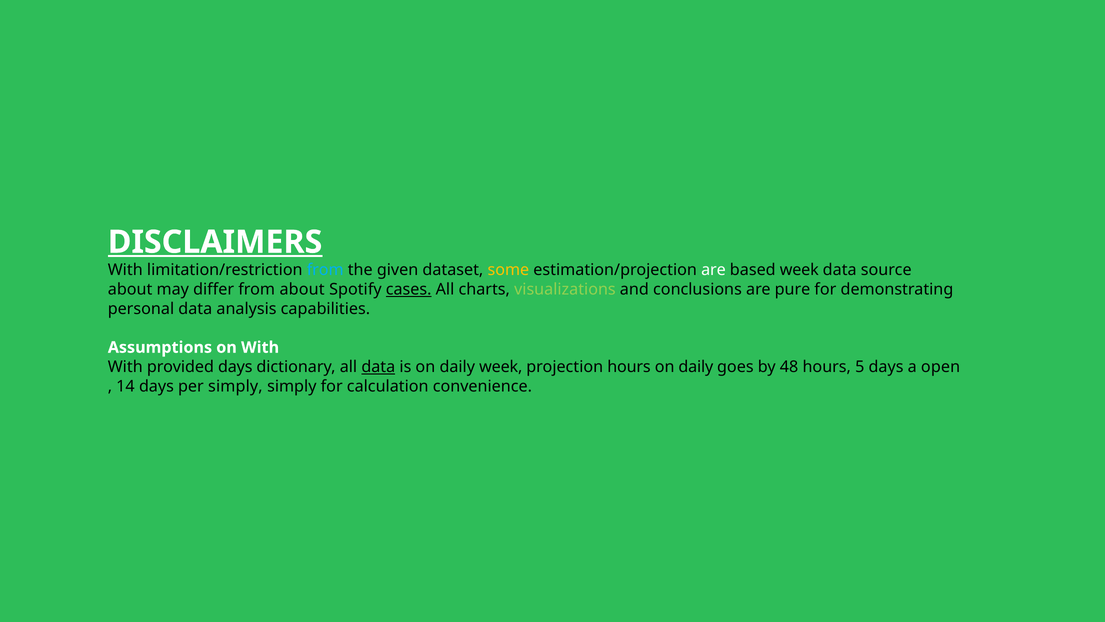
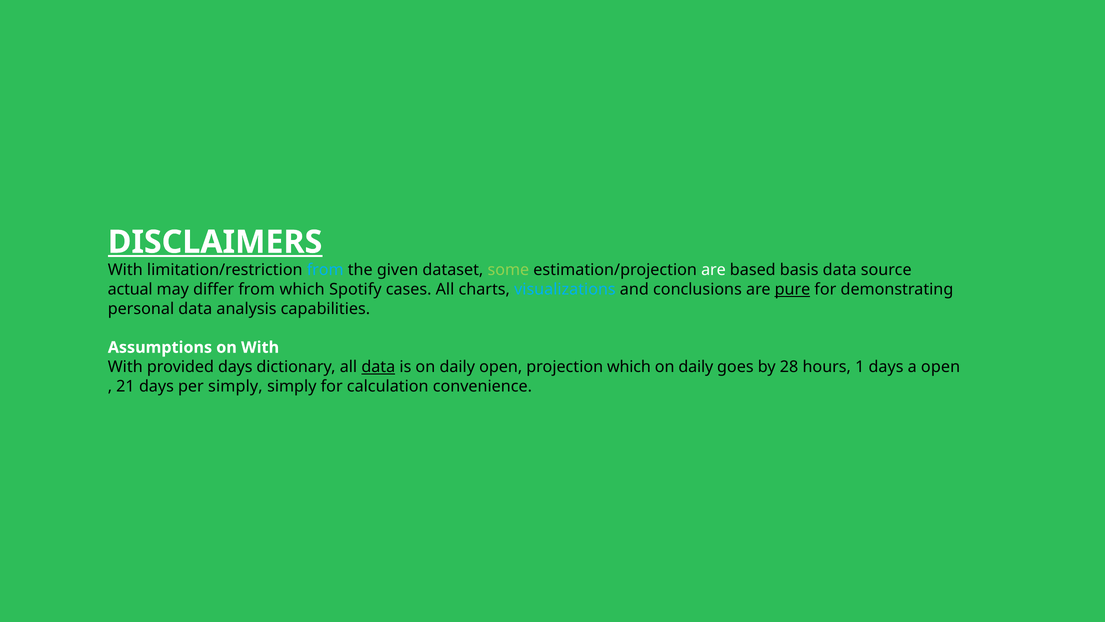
some colour: yellow -> light green (508, 270)
based week: week -> basis (799, 270)
about: about -> actual (130, 289)
from about: about -> which (302, 289)
cases underline: present -> none (409, 289)
visualizations colour: light green -> light blue (565, 289)
pure underline: none -> present (792, 289)
daily week: week -> open (501, 367)
projection hours: hours -> which (629, 367)
48: 48 -> 28 (789, 367)
5: 5 -> 1 (860, 367)
14: 14 -> 21 (125, 386)
